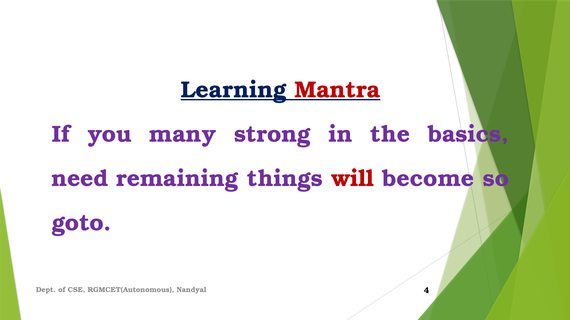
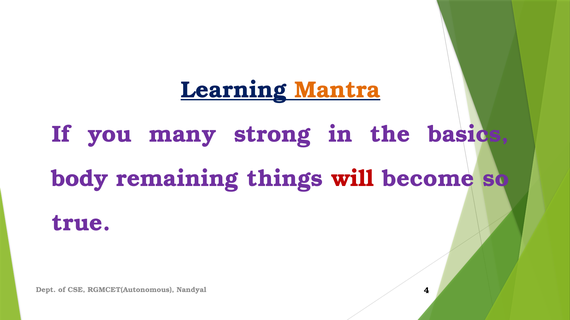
Mantra colour: red -> orange (338, 90)
need: need -> body (80, 179)
goto: goto -> true (81, 223)
